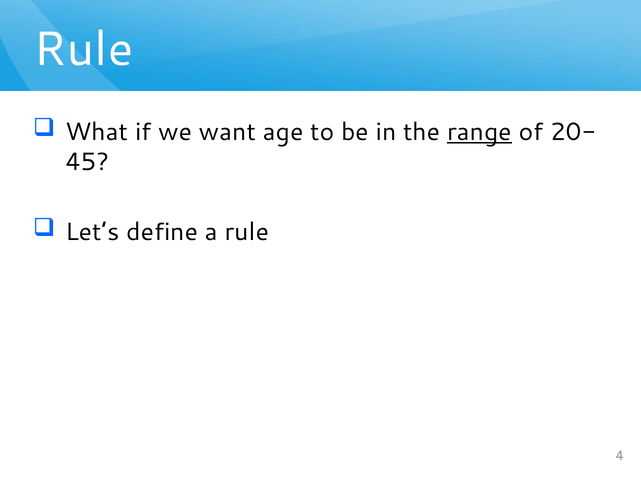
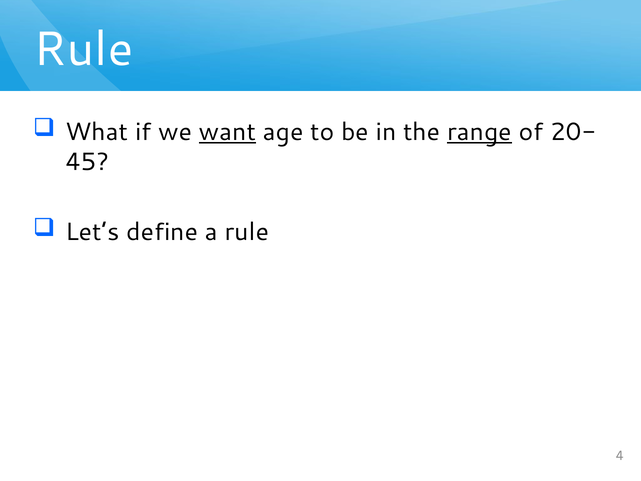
want underline: none -> present (227, 132)
